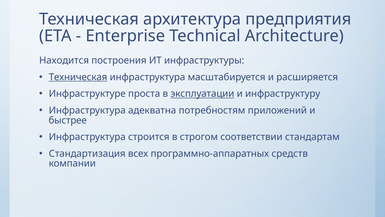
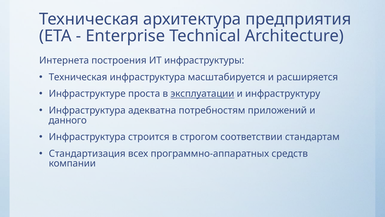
Находится: Находится -> Интернета (64, 60)
Техническая underline: present -> none (78, 77)
быстрее: быстрее -> данного (68, 120)
